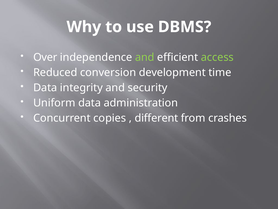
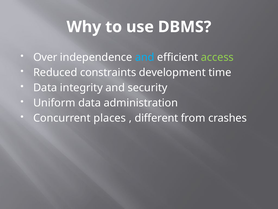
and colour: light green -> light blue (145, 57)
conversion: conversion -> constraints (108, 72)
copies: copies -> places (110, 118)
